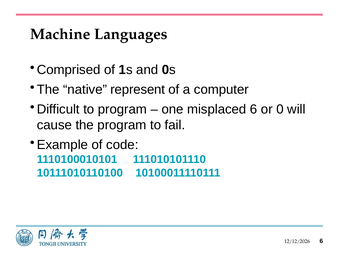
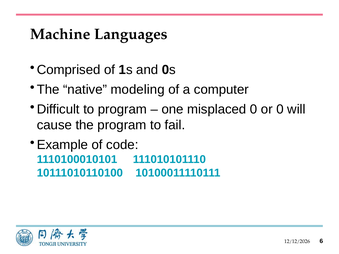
represent: represent -> modeling (138, 90)
misplaced 6: 6 -> 0 (254, 109)
